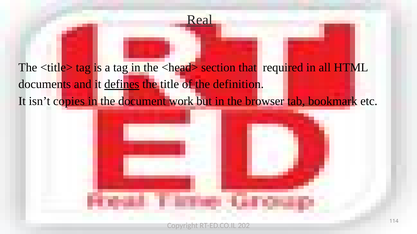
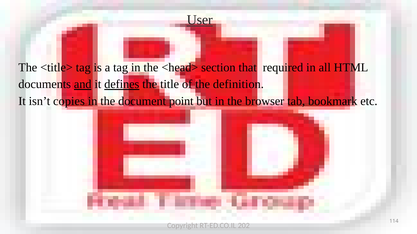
Real: Real -> User (200, 20)
and underline: none -> present (83, 84)
work: work -> point (181, 101)
